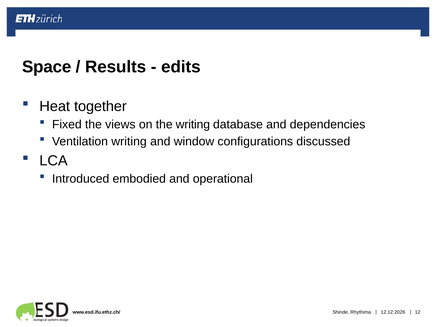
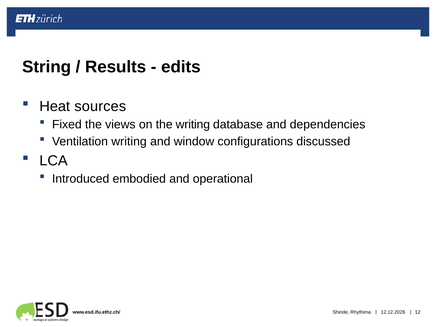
Space: Space -> String (47, 67)
together: together -> sources (100, 106)
